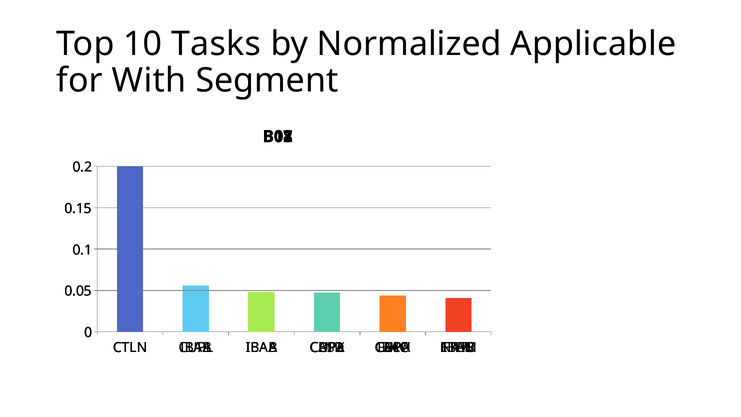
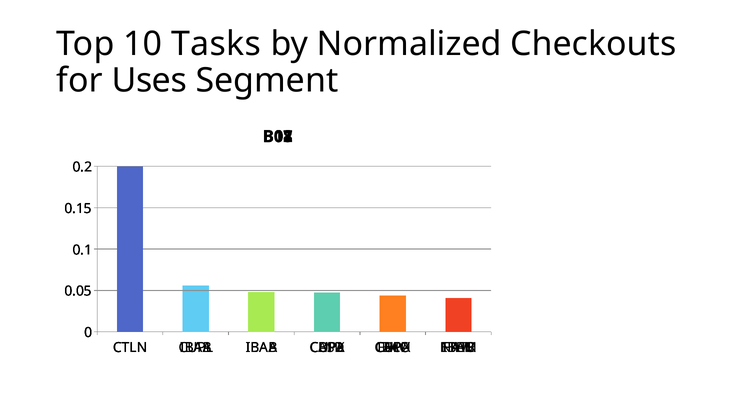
Applicable: Applicable -> Checkouts (593, 44)
With: With -> Uses (149, 81)
